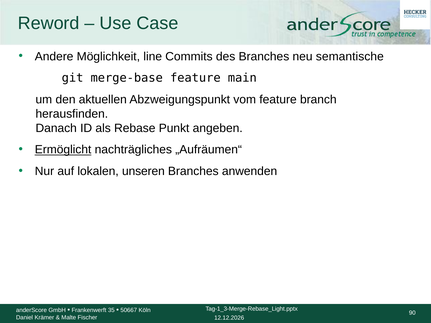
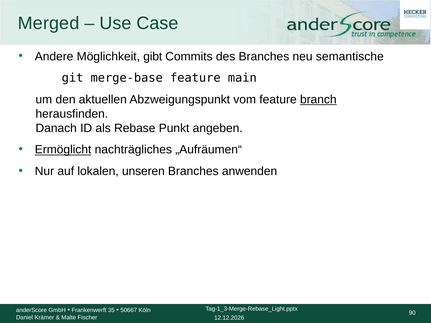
Reword: Reword -> Merged (49, 23)
line: line -> gibt (153, 56)
branch underline: none -> present (318, 100)
